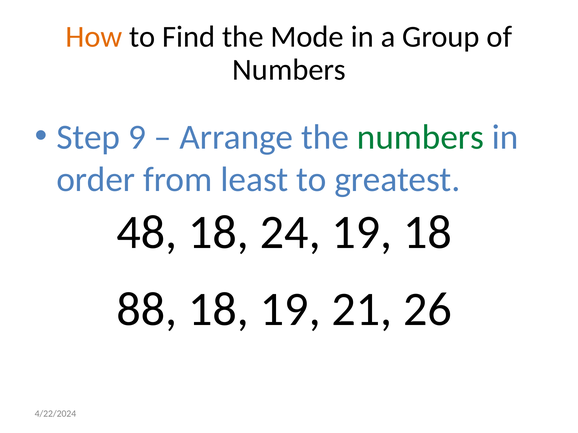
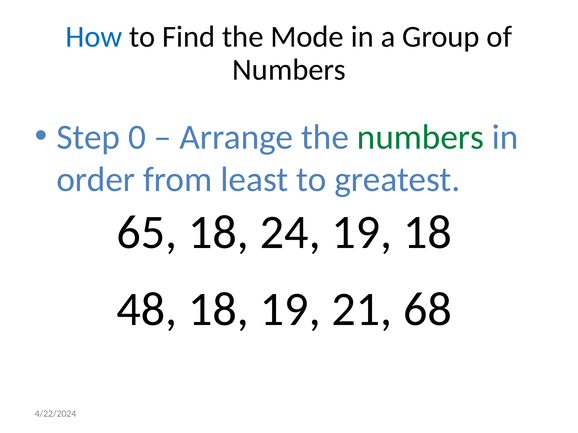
How colour: orange -> blue (94, 37)
9: 9 -> 0 (137, 137)
48: 48 -> 65 (147, 233)
88: 88 -> 48 (147, 310)
26: 26 -> 68 (428, 310)
